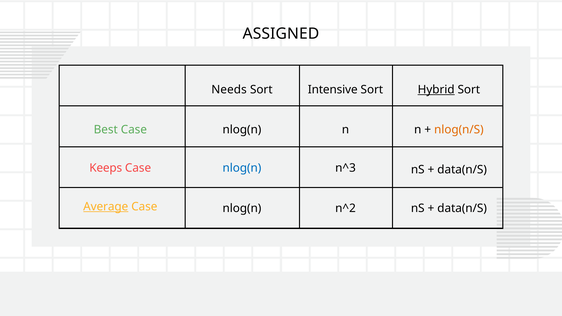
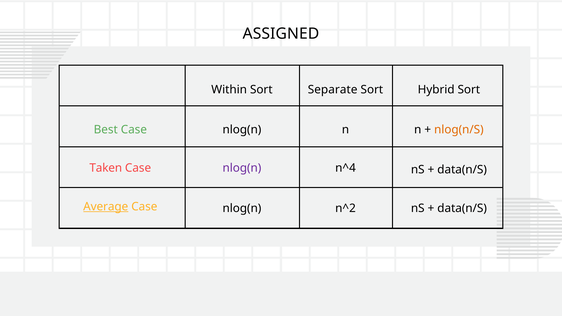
Needs: Needs -> Within (229, 90)
Intensive: Intensive -> Separate (333, 90)
Hybrid underline: present -> none (436, 90)
Keeps: Keeps -> Taken (106, 168)
nlog(n colour: blue -> purple (242, 168)
n^3: n^3 -> n^4 (345, 168)
